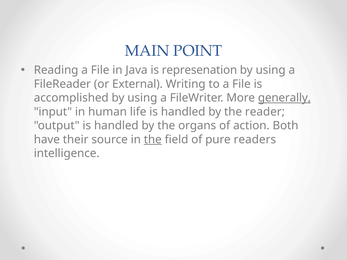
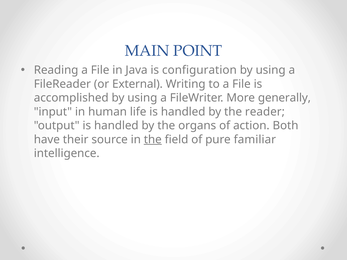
represenation: represenation -> configuration (199, 70)
generally underline: present -> none (284, 98)
readers: readers -> familiar (255, 140)
